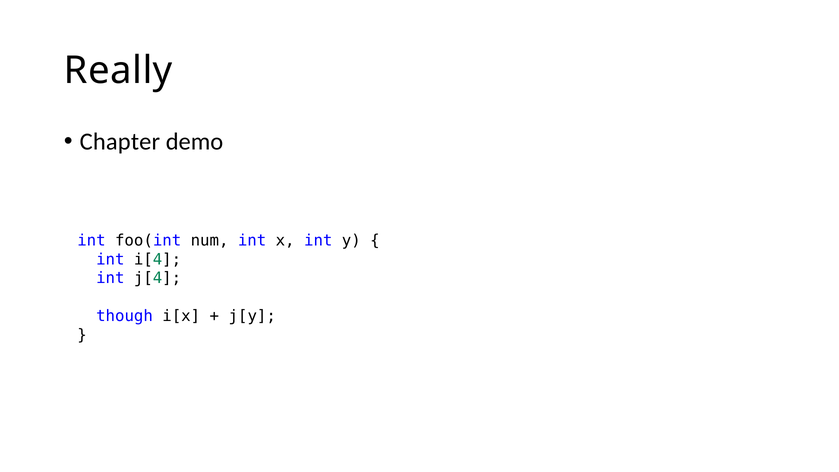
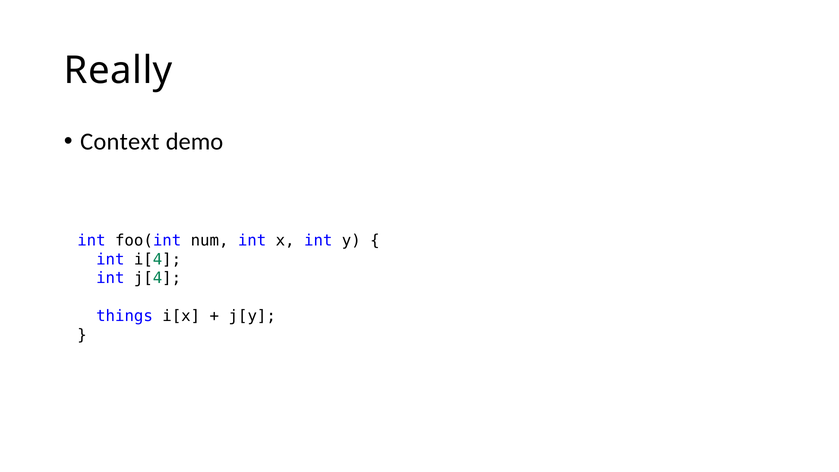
Chapter: Chapter -> Context (120, 142)
though: though -> things (125, 316)
